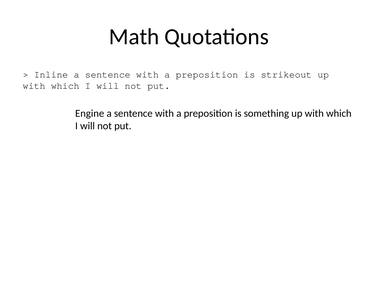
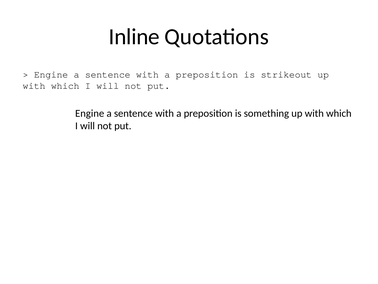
Math: Math -> Inline (134, 37)
Inline: Inline -> Engine (51, 74)
